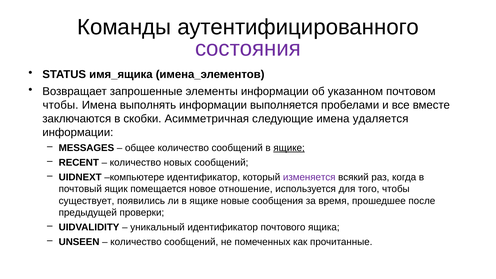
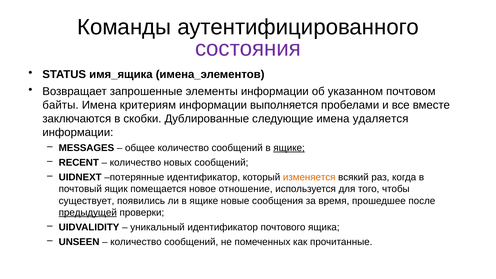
чтобы: чтобы -> байты (61, 105)
выполнять: выполнять -> критериям (148, 105)
Асимметричная: Асимметричная -> Дублированные (207, 119)
компьютере: компьютере -> потерянные (134, 177)
изменяется colour: purple -> orange (309, 177)
предыдущей underline: none -> present (88, 213)
